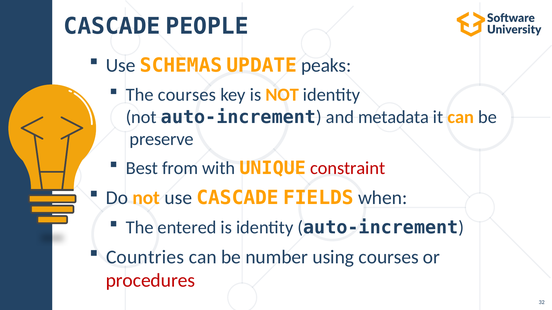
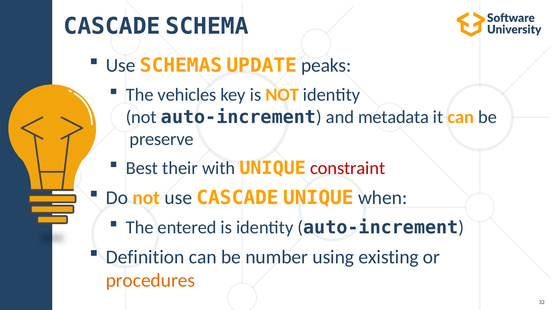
PEOPLE: PEOPLE -> SCHEMA (207, 26)
The courses: courses -> vehicles (187, 95)
from: from -> their (180, 168)
CASCADE FIELDS: FIELDS -> UNIQUE (318, 198)
Countries: Countries -> Definition (145, 257)
using courses: courses -> existing (389, 257)
procedures colour: red -> orange (150, 281)
